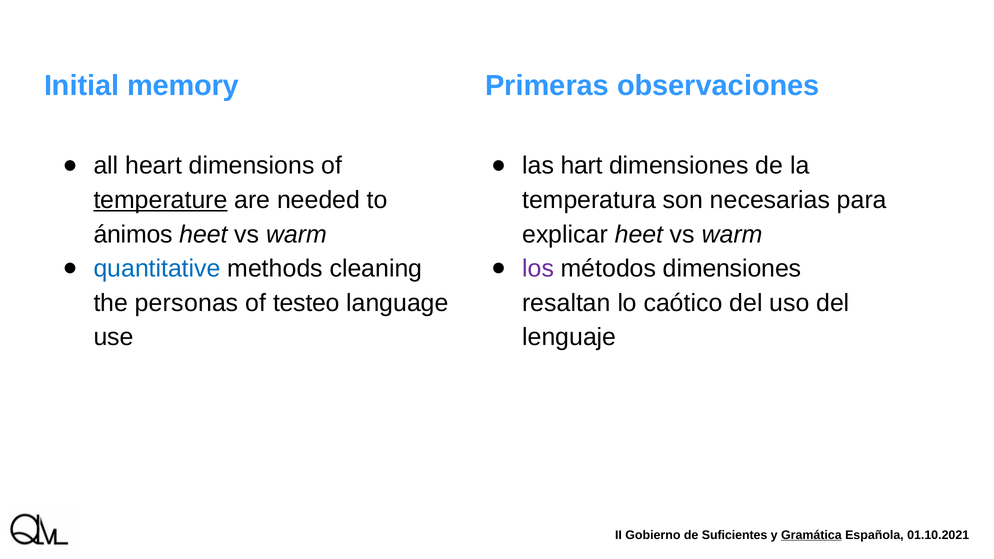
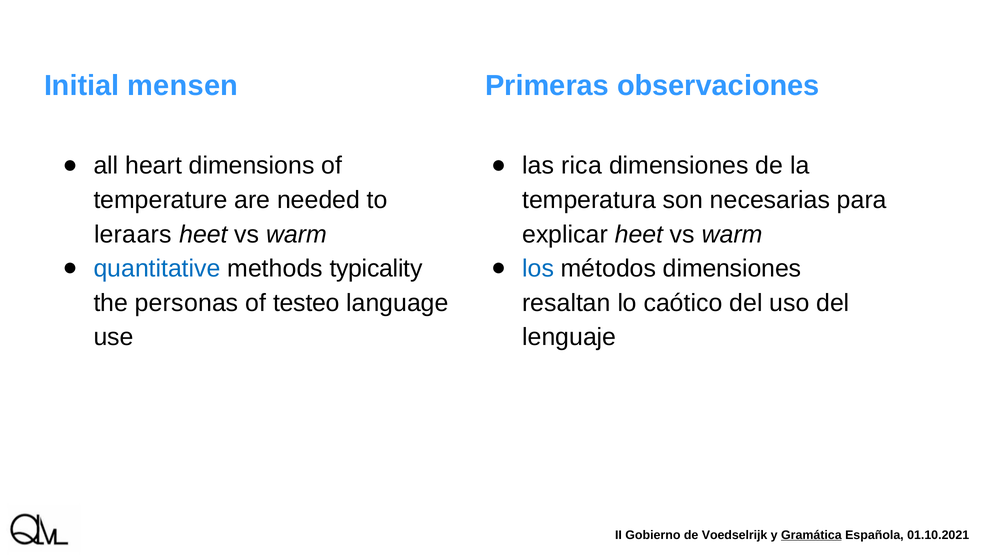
memory: memory -> mensen (183, 86)
hart: hart -> rica (581, 166)
temperature underline: present -> none (161, 200)
ánimos: ánimos -> leraars (133, 234)
cleaning: cleaning -> typicality (376, 269)
los colour: purple -> blue (538, 269)
Suficientes: Suficientes -> Voedselrijk (735, 535)
